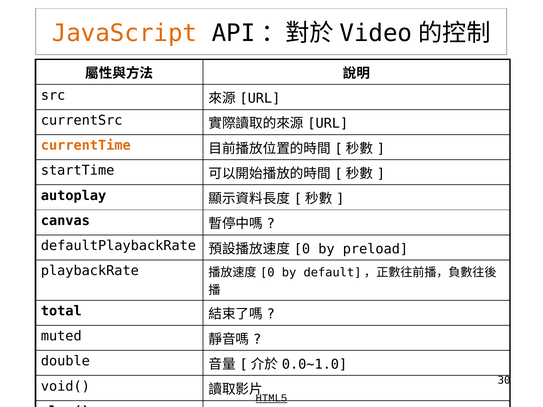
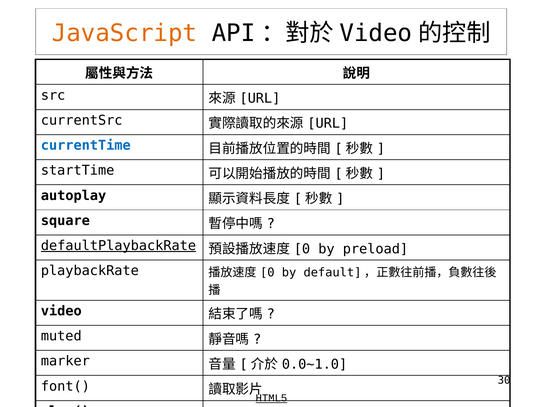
currentTime colour: orange -> blue (86, 145)
canvas: canvas -> square (65, 221)
defaultPlaybackRate underline: none -> present (118, 246)
total: total -> video (61, 311)
double: double -> marker (65, 361)
void(: void( -> font( (65, 386)
